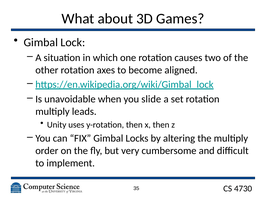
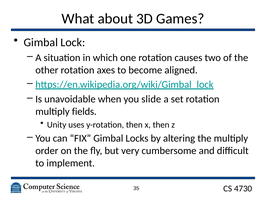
leads: leads -> fields (84, 112)
